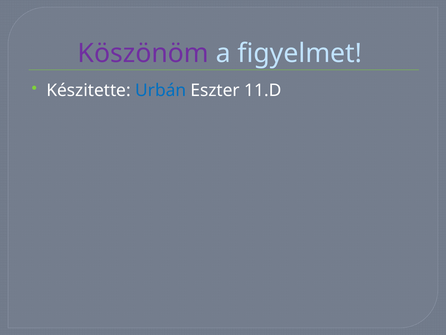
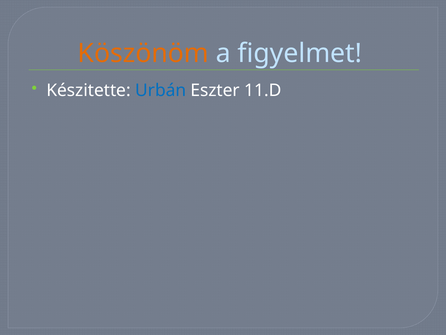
Köszönöm colour: purple -> orange (143, 53)
